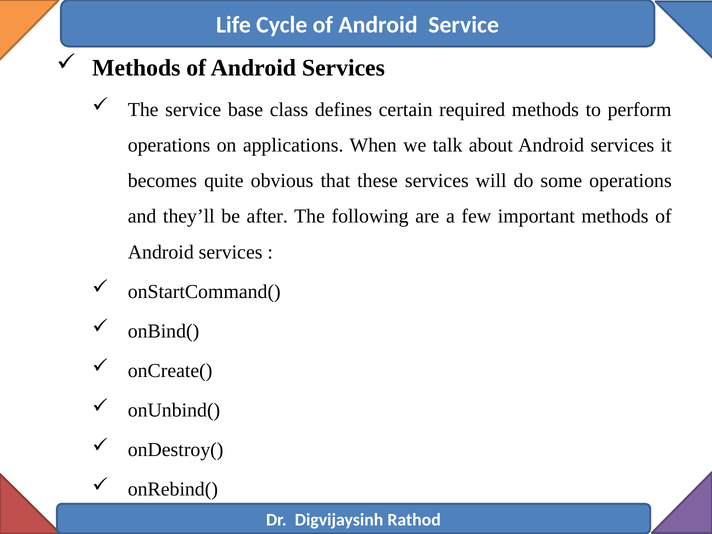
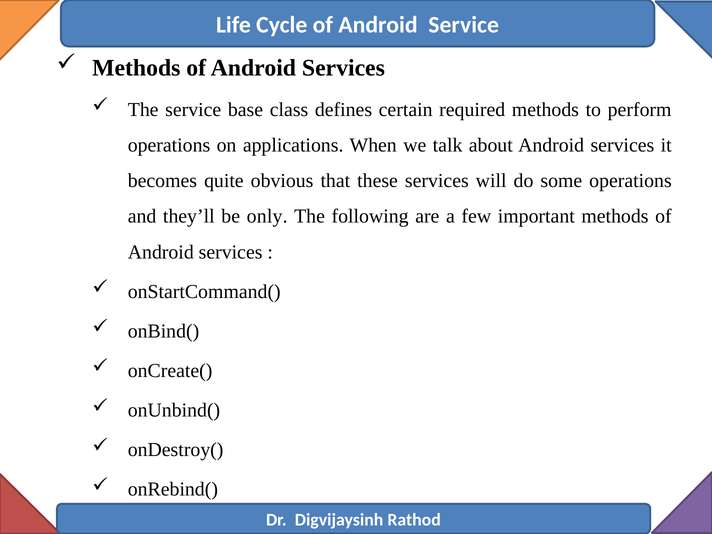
after: after -> only (267, 216)
